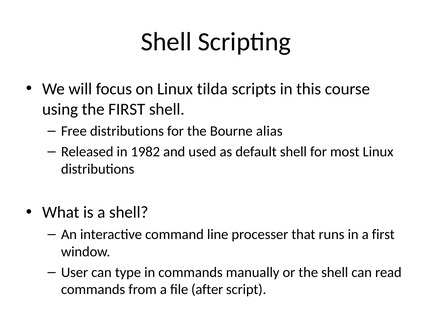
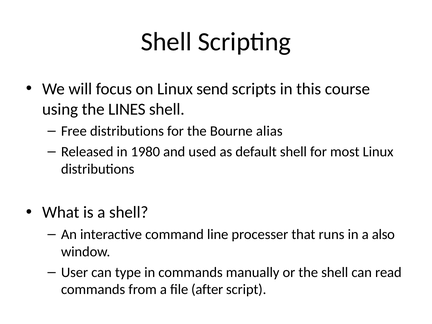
tilda: tilda -> send (212, 89)
the FIRST: FIRST -> LINES (127, 109)
1982: 1982 -> 1980 (145, 152)
a first: first -> also (383, 234)
